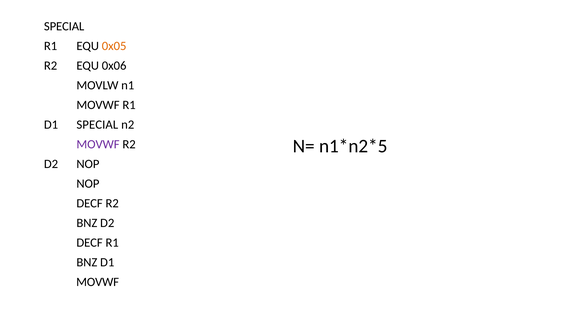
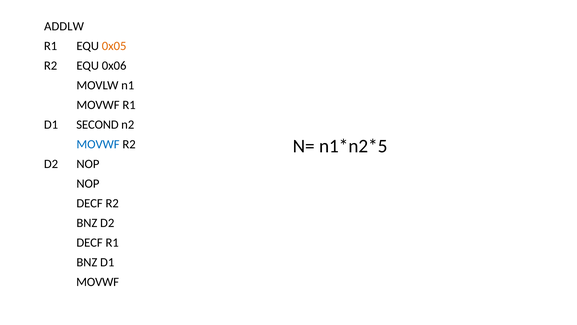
SPECIAL: SPECIAL -> ADDLW (64, 26)
D1 SPECIAL: SPECIAL -> SECOND (97, 124)
MOVWF colour: purple -> blue (98, 144)
